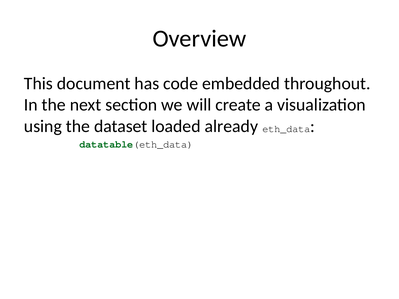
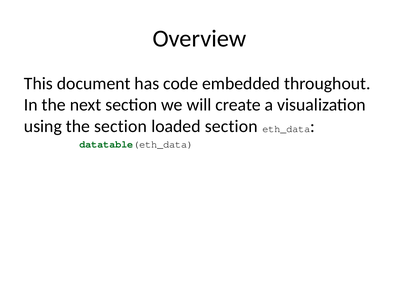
the dataset: dataset -> section (121, 126)
loaded already: already -> section (231, 126)
